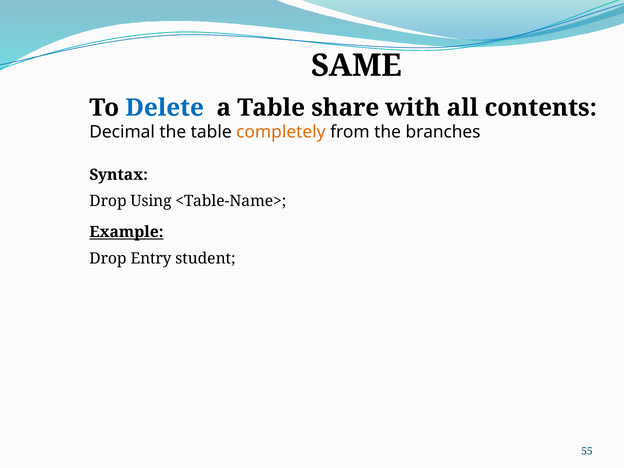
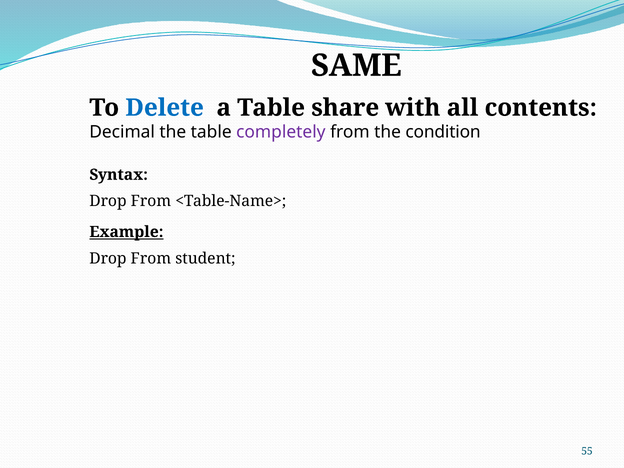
completely colour: orange -> purple (281, 132)
branches: branches -> condition (443, 132)
Using: Using -> From (151, 201)
Entry: Entry -> From (151, 258)
